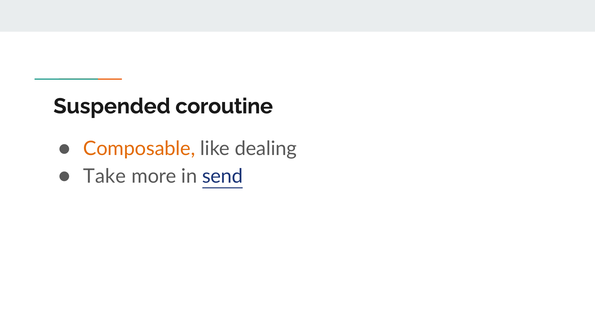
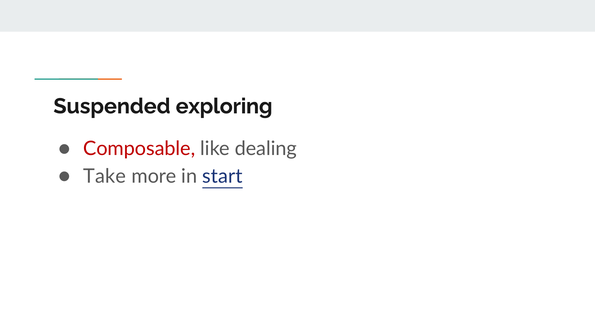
coroutine: coroutine -> exploring (224, 106)
Composable colour: orange -> red (139, 149)
send: send -> start (222, 176)
